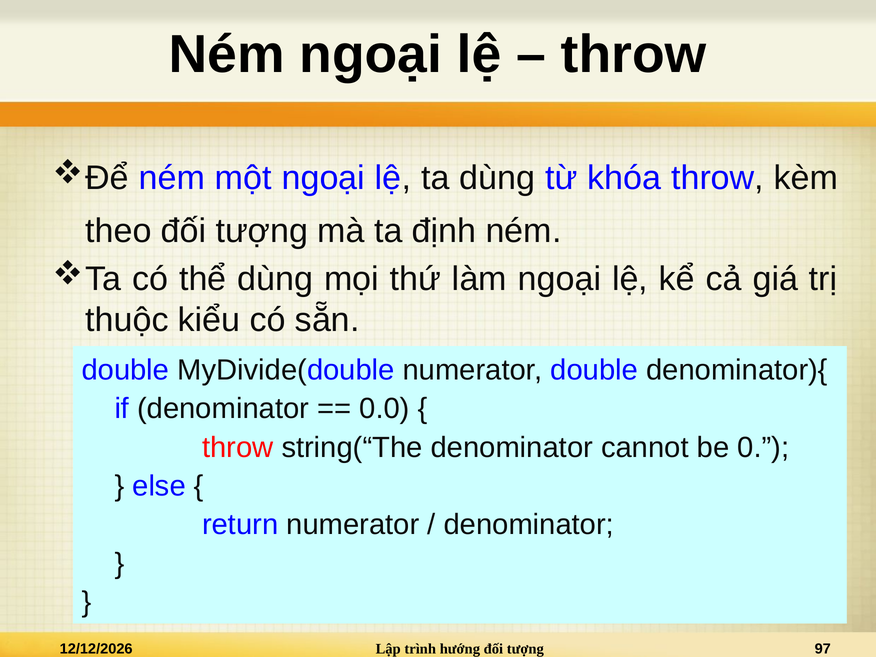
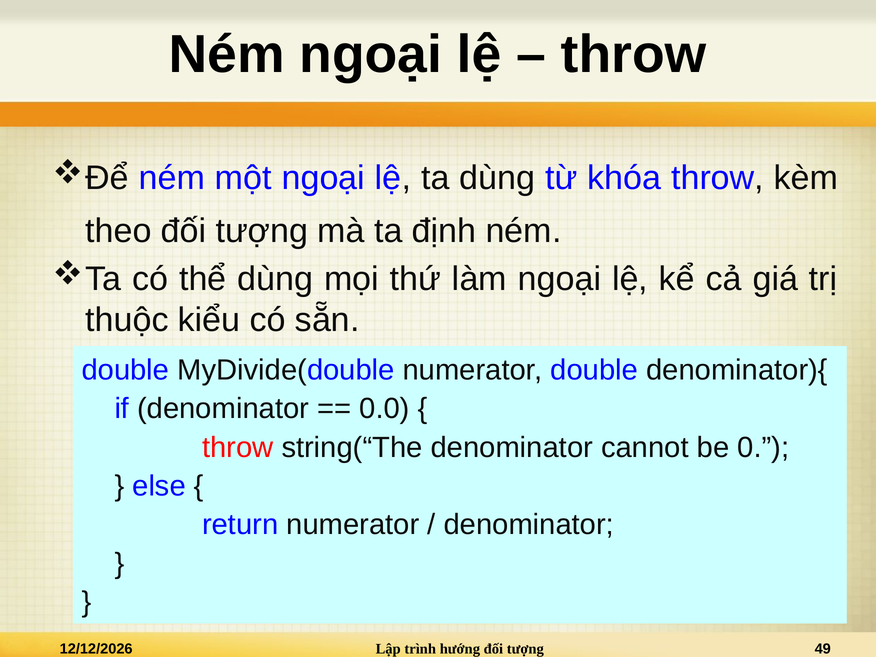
97: 97 -> 49 (823, 649)
